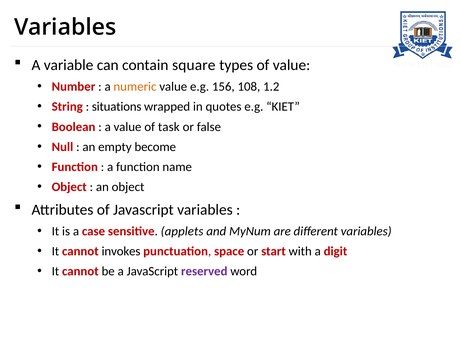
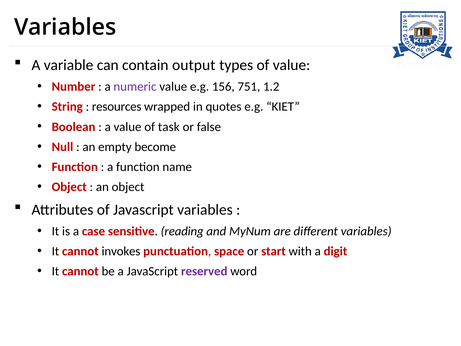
square: square -> output (194, 65)
numeric colour: orange -> purple (135, 87)
108: 108 -> 751 (249, 87)
situations: situations -> resources (117, 107)
applets: applets -> reading (182, 231)
